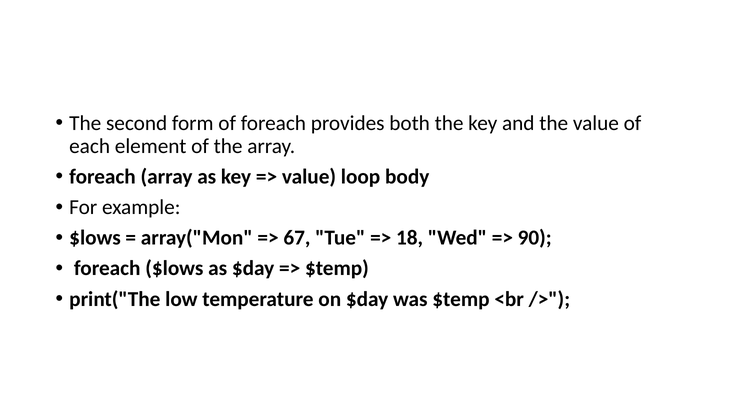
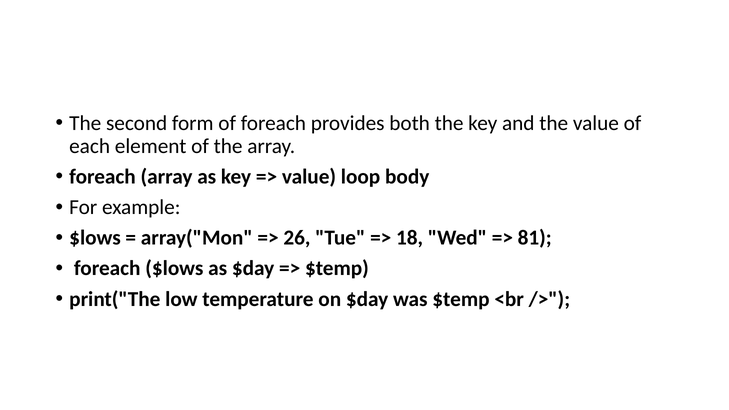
67: 67 -> 26 (297, 238)
90: 90 -> 81 (535, 238)
